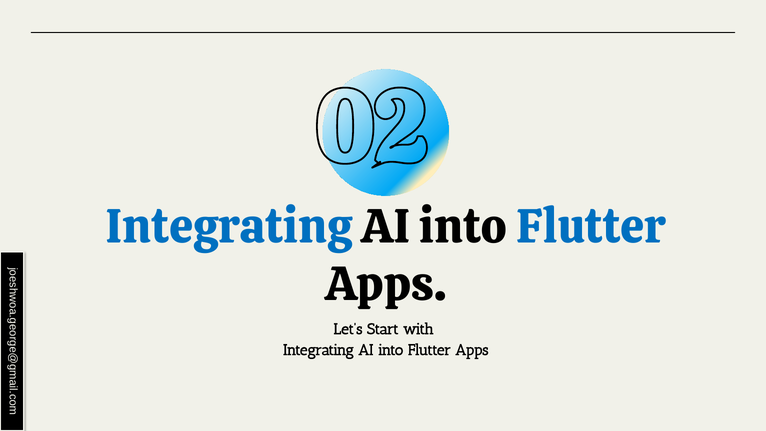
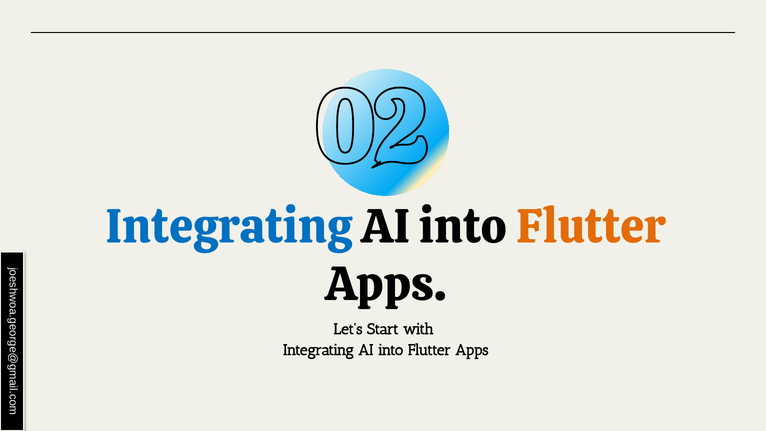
Flutter colour: blue -> orange (591, 227)
